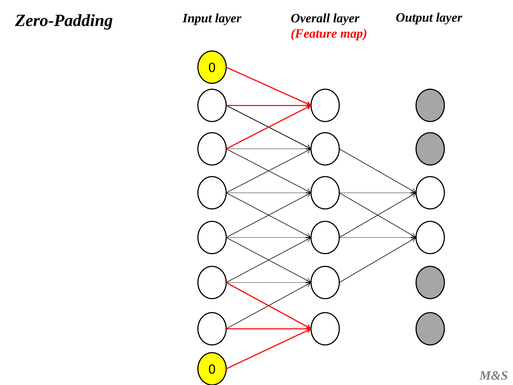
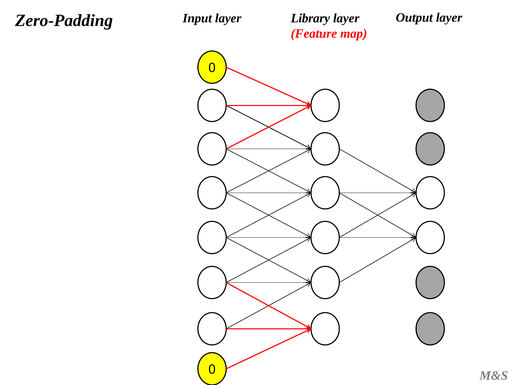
Overall: Overall -> Library (310, 18)
